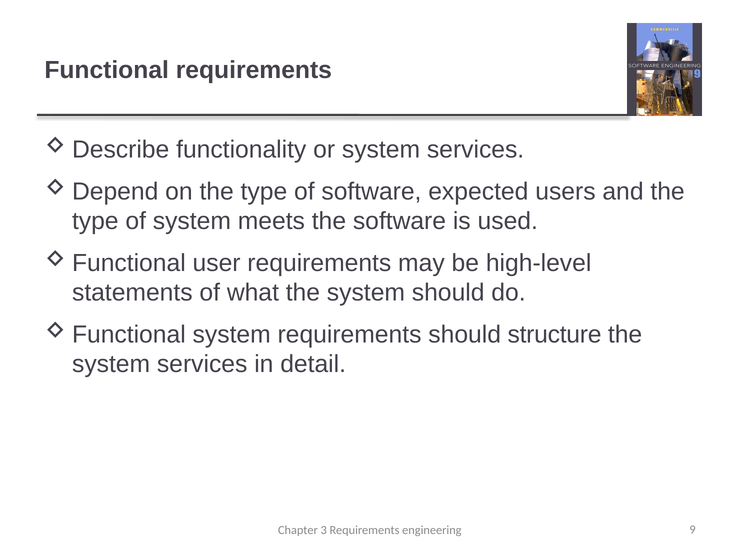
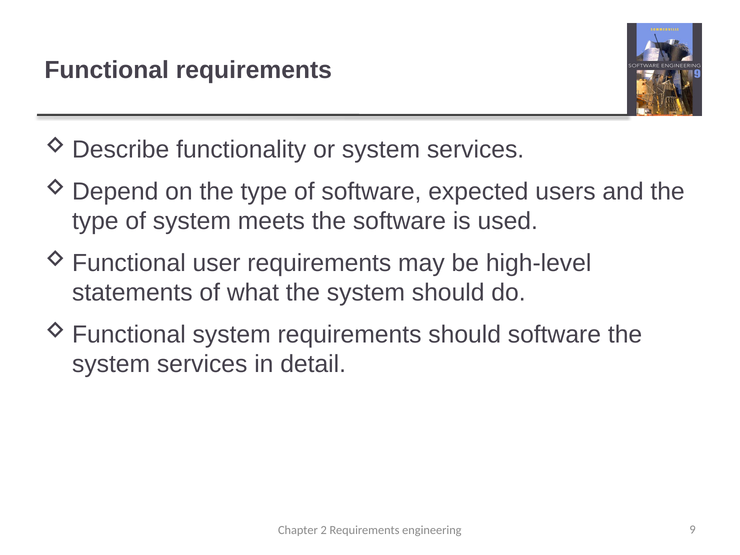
should structure: structure -> software (554, 335)
3: 3 -> 2 (324, 530)
